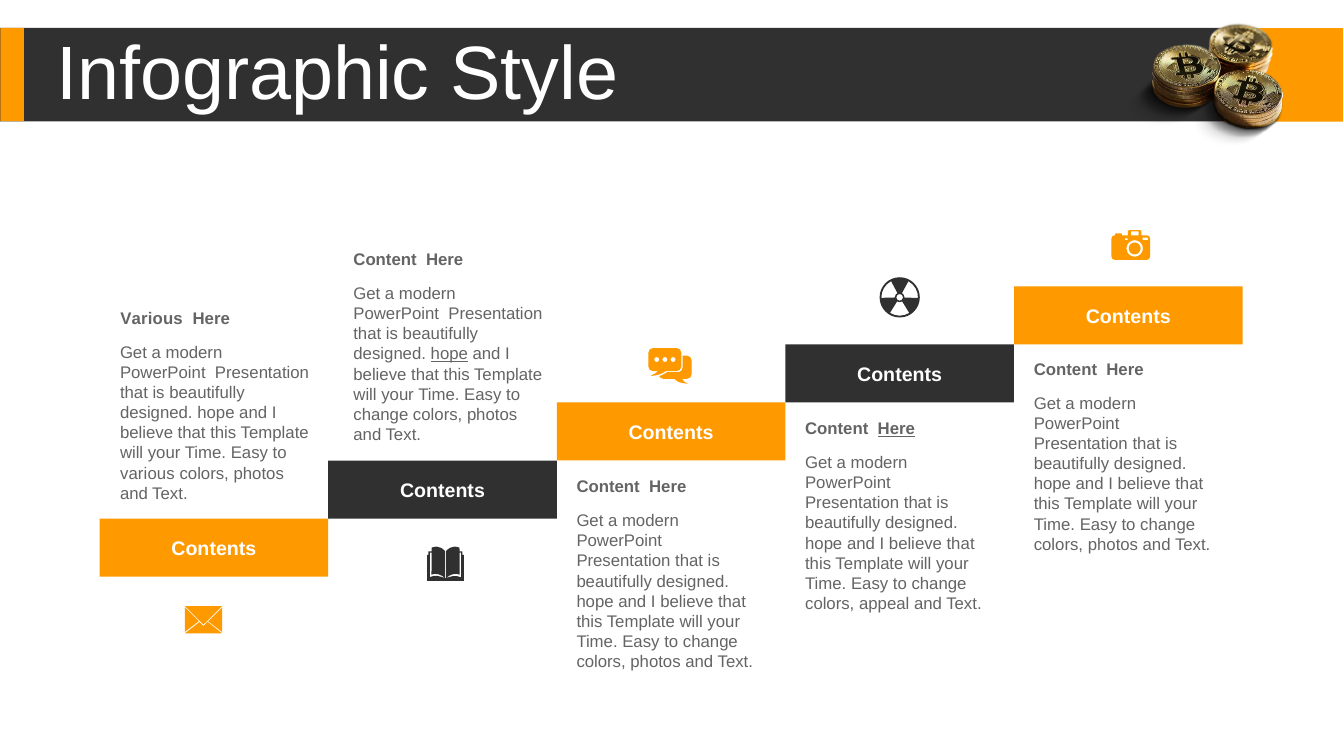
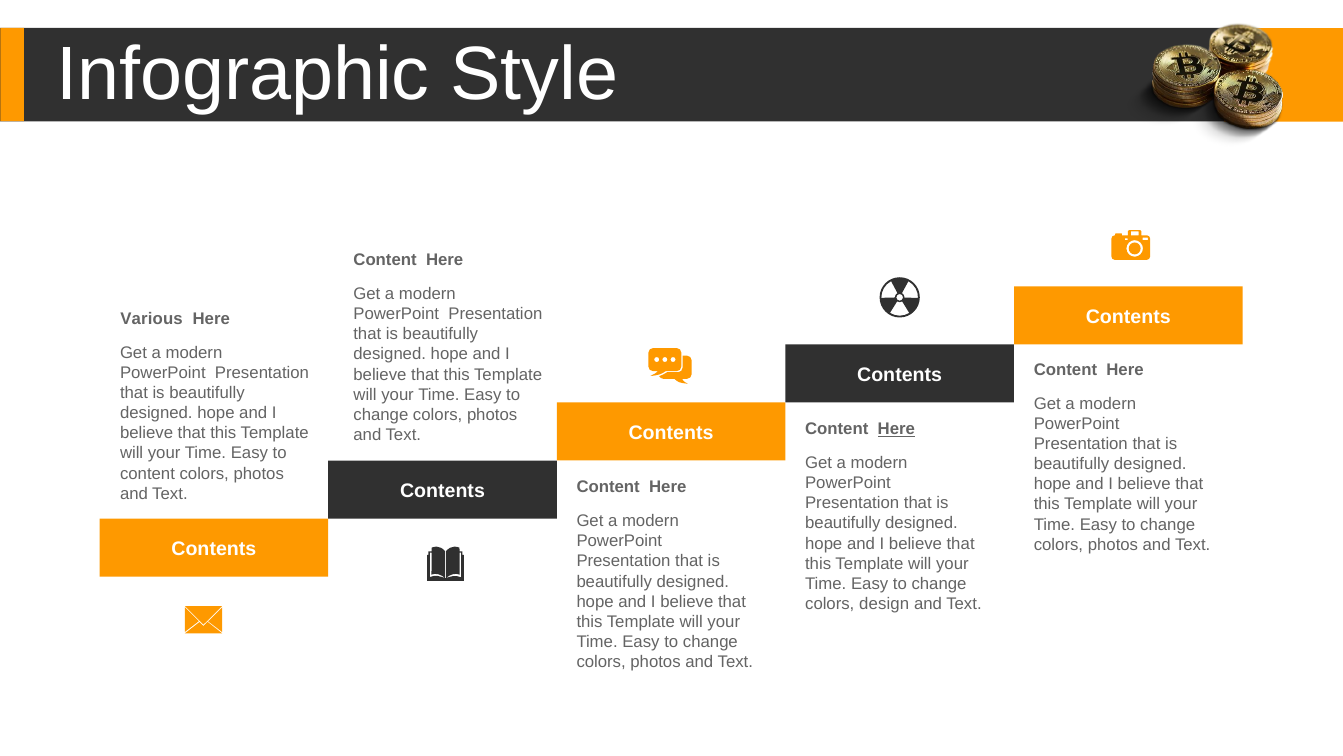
hope underline: present -> none (449, 354)
various: various -> content (147, 473)
appeal: appeal -> design (884, 603)
